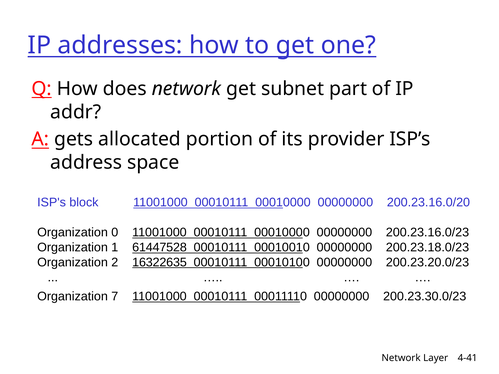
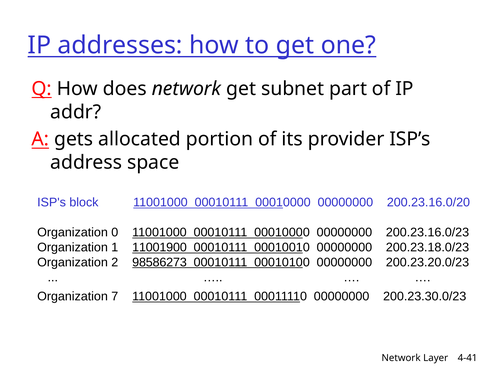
61447528: 61447528 -> 11001900 (159, 248)
16322635: 16322635 -> 98586273 (159, 262)
